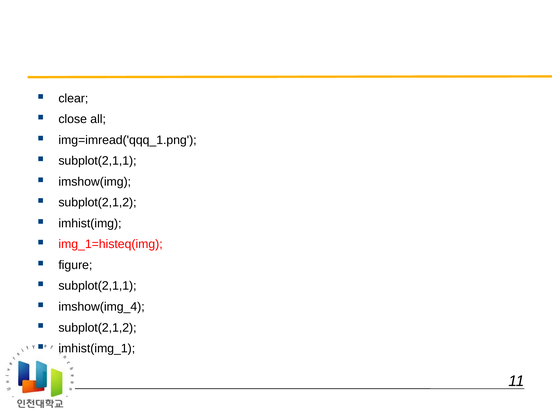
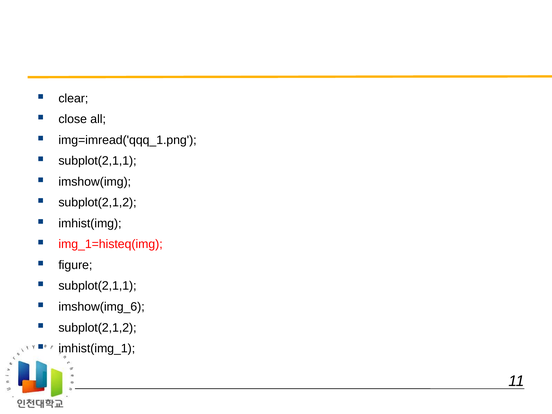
imshow(img_4: imshow(img_4 -> imshow(img_6 (102, 307)
